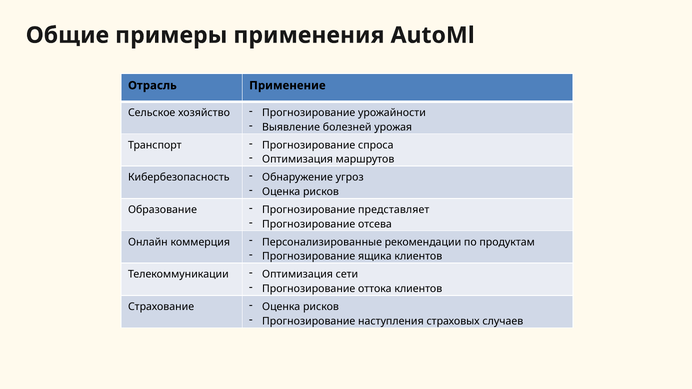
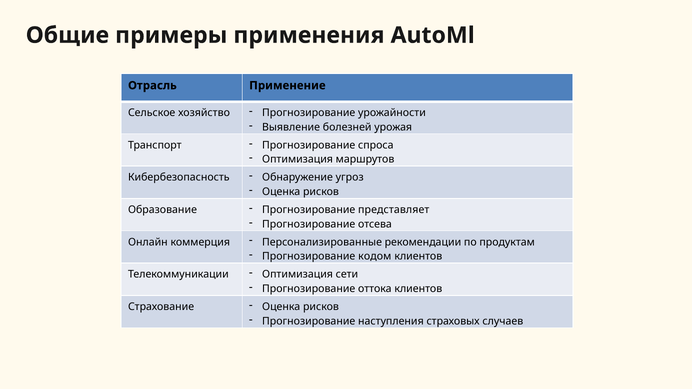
ящика: ящика -> кодом (375, 257)
